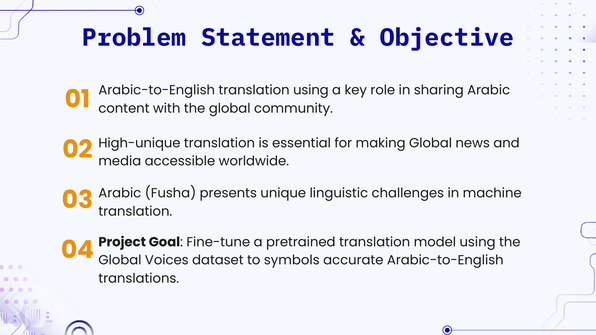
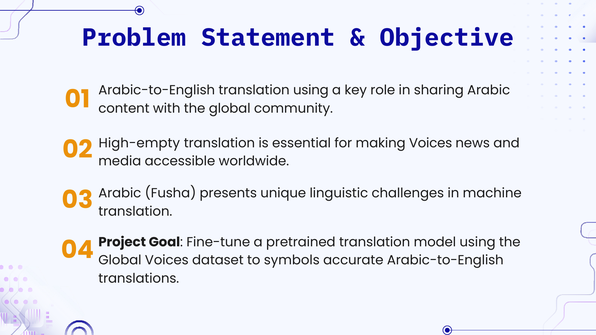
High-unique: High-unique -> High-empty (139, 143)
making Global: Global -> Voices (431, 143)
